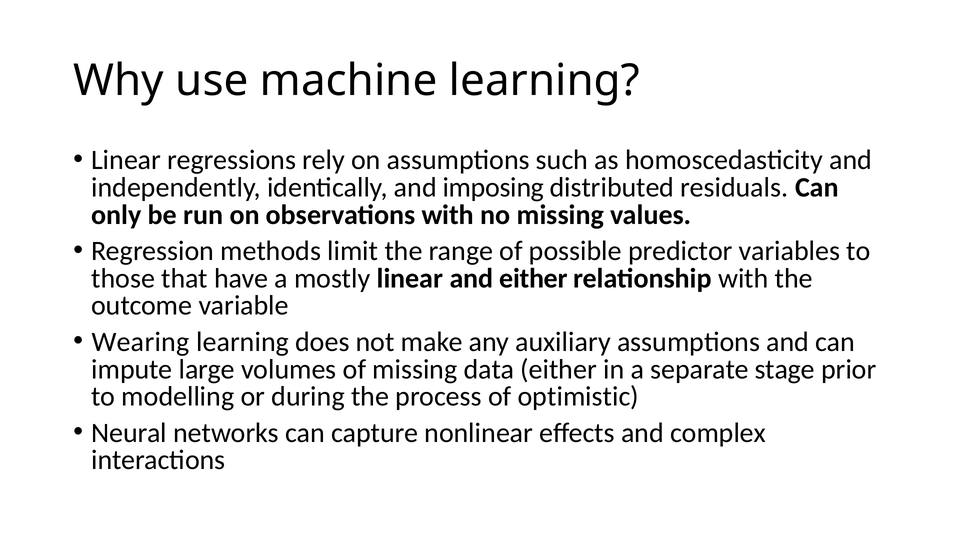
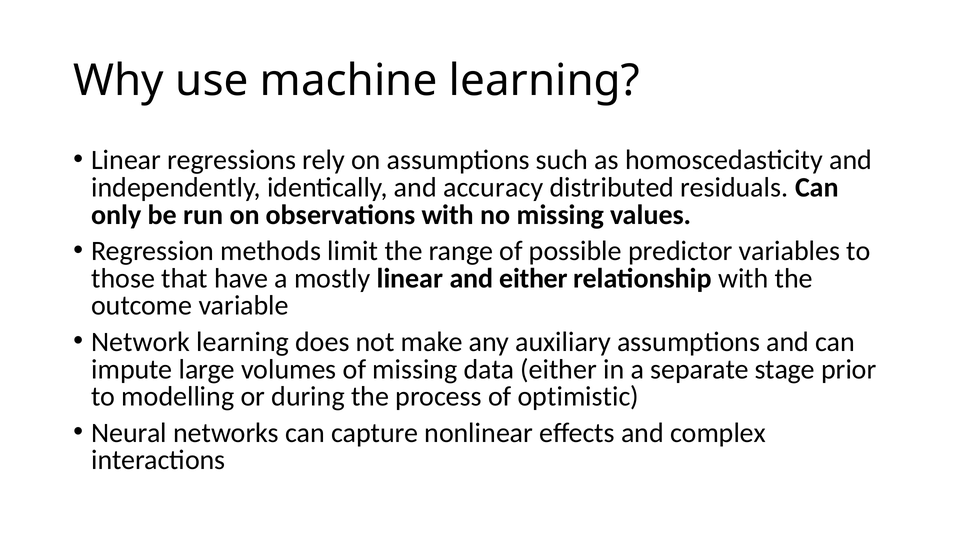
imposing: imposing -> accuracy (493, 187)
Wearing: Wearing -> Network (141, 342)
